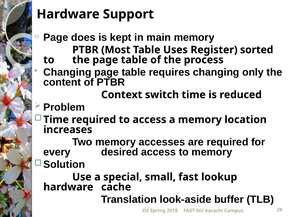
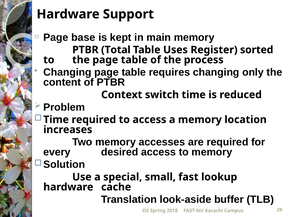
does: does -> base (83, 37)
Most: Most -> Total (116, 50)
